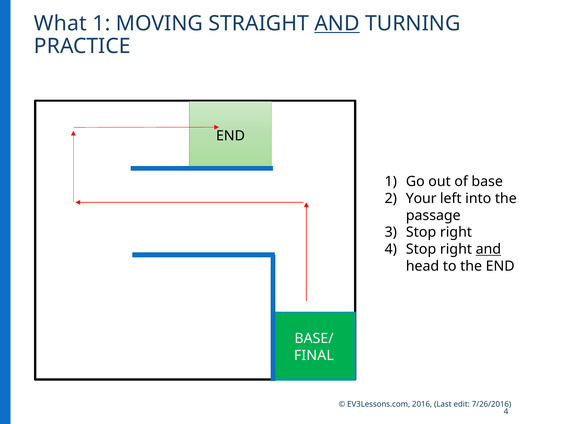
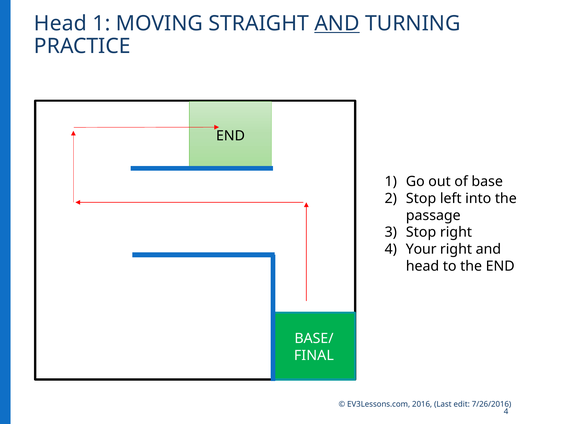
What: What -> Head (60, 23)
Your: Your -> Stop (421, 199)
4 Stop: Stop -> Your (421, 250)
and underline: present -> none (488, 250)
